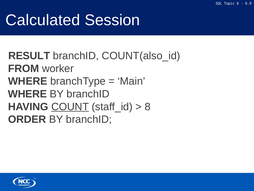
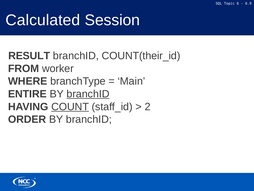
COUNT(also_id: COUNT(also_id -> COUNT(their_id (141, 56)
WHERE: WHERE -> ENTIRE (27, 94)
branchID underline: none -> present (88, 94)
8: 8 -> 2 (148, 106)
